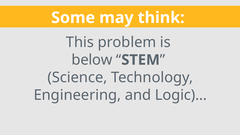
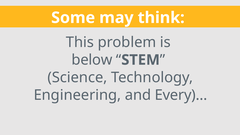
Logic)…: Logic)… -> Every)… (181, 95)
